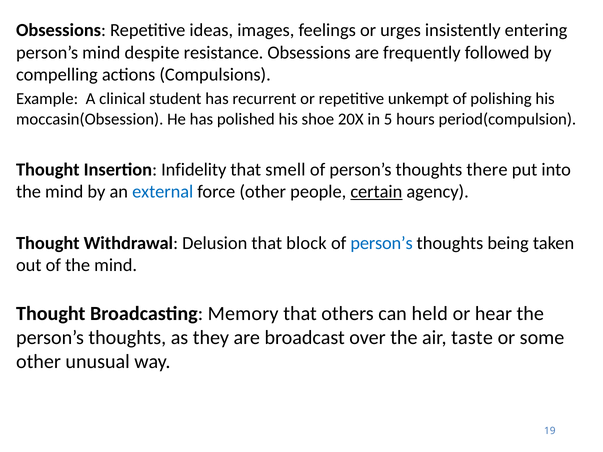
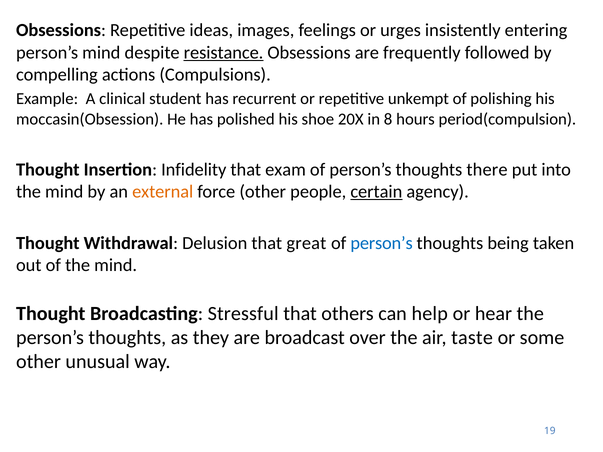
resistance underline: none -> present (224, 52)
5: 5 -> 8 (388, 119)
smell: smell -> exam (285, 170)
external colour: blue -> orange (163, 192)
block: block -> great (306, 243)
Memory: Memory -> Stressful (243, 314)
held: held -> help (430, 314)
